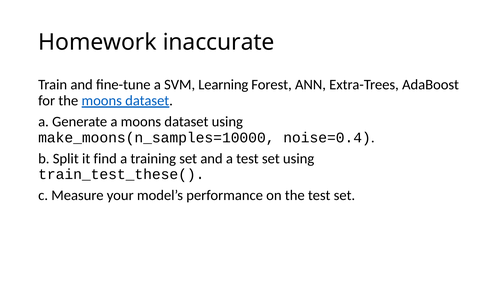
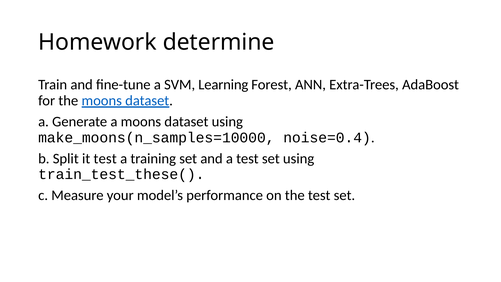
inaccurate: inaccurate -> determine (219, 42)
it find: find -> test (105, 158)
